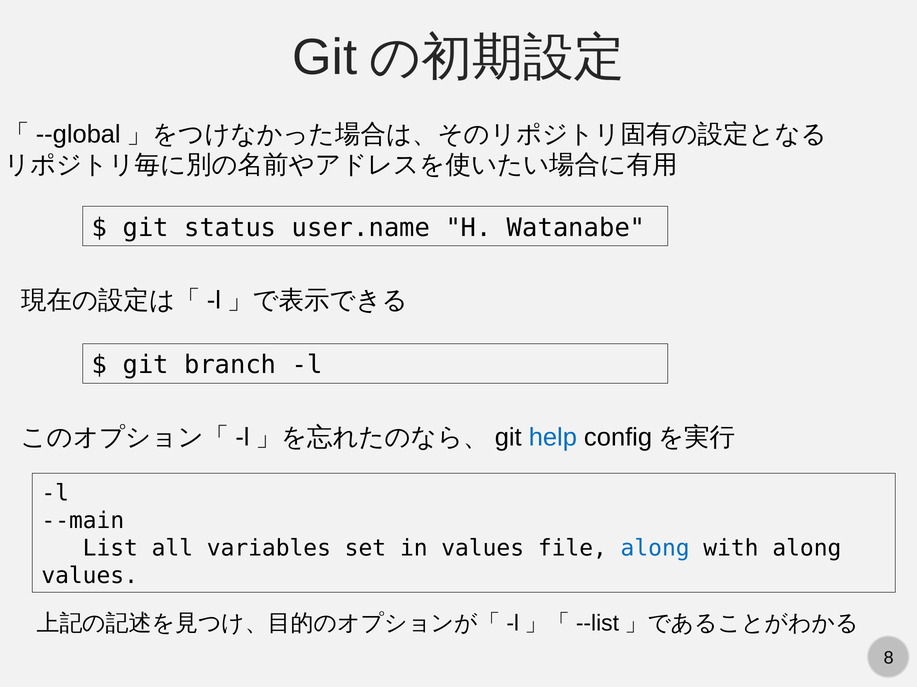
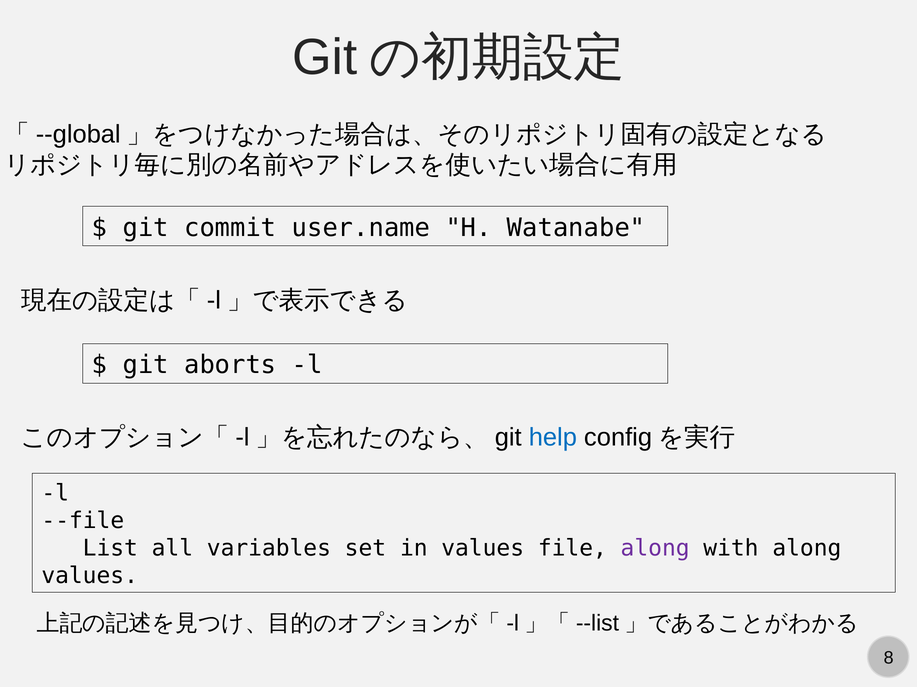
status: status -> commit (230, 228)
branch: branch -> aborts (230, 365)
--main: --main -> --file (83, 521)
along colour: blue -> purple (655, 549)
